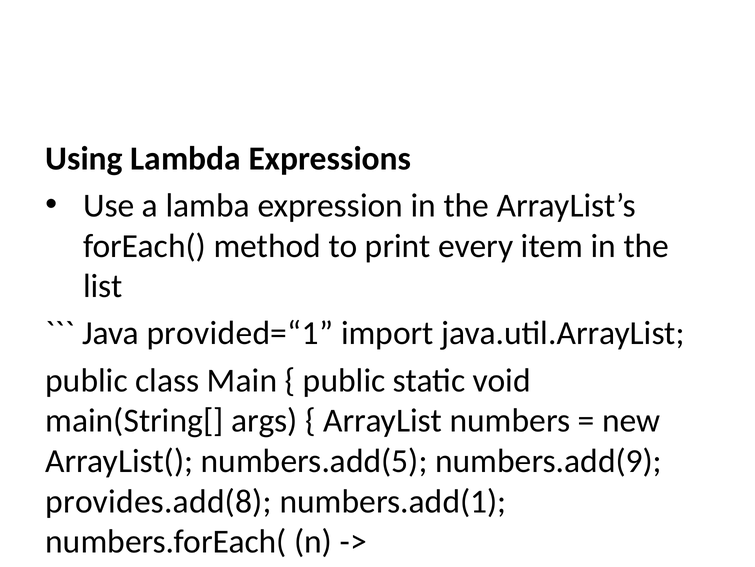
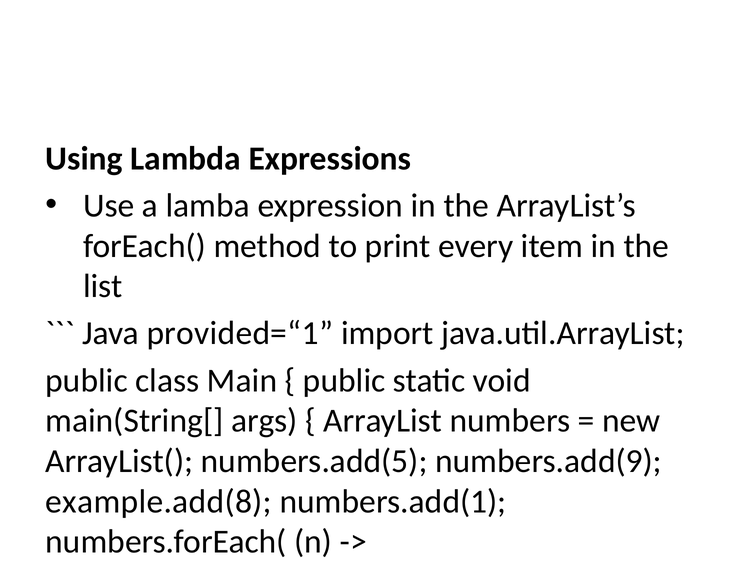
provides.add(8: provides.add(8 -> example.add(8 (159, 501)
